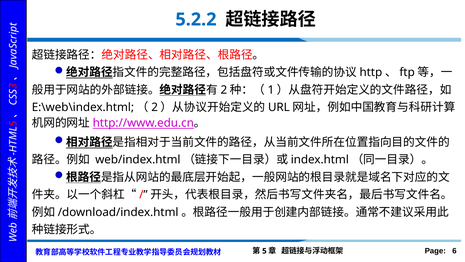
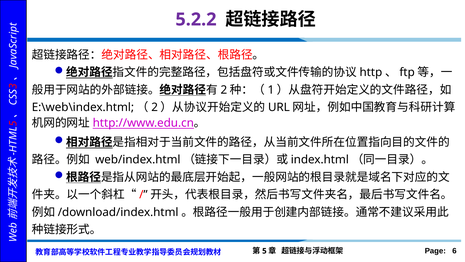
5.2.2 colour: blue -> purple (196, 19)
